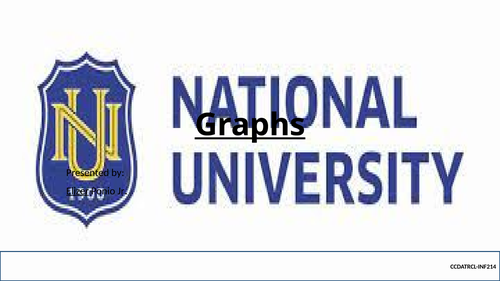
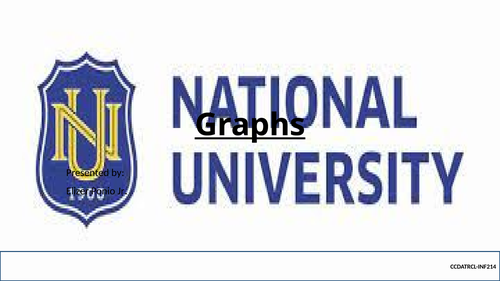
Elizer underline: present -> none (78, 191)
